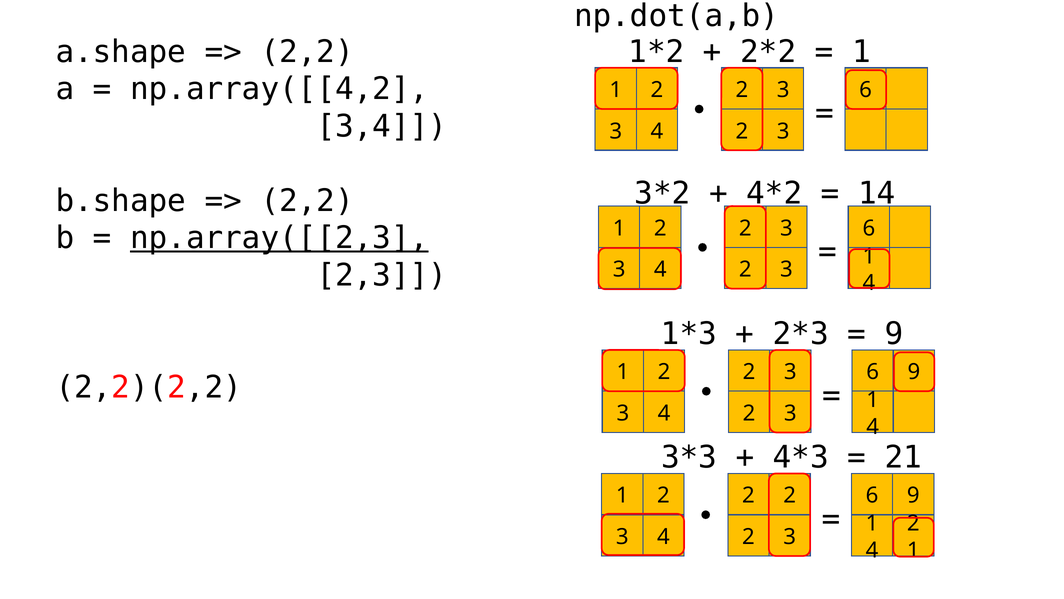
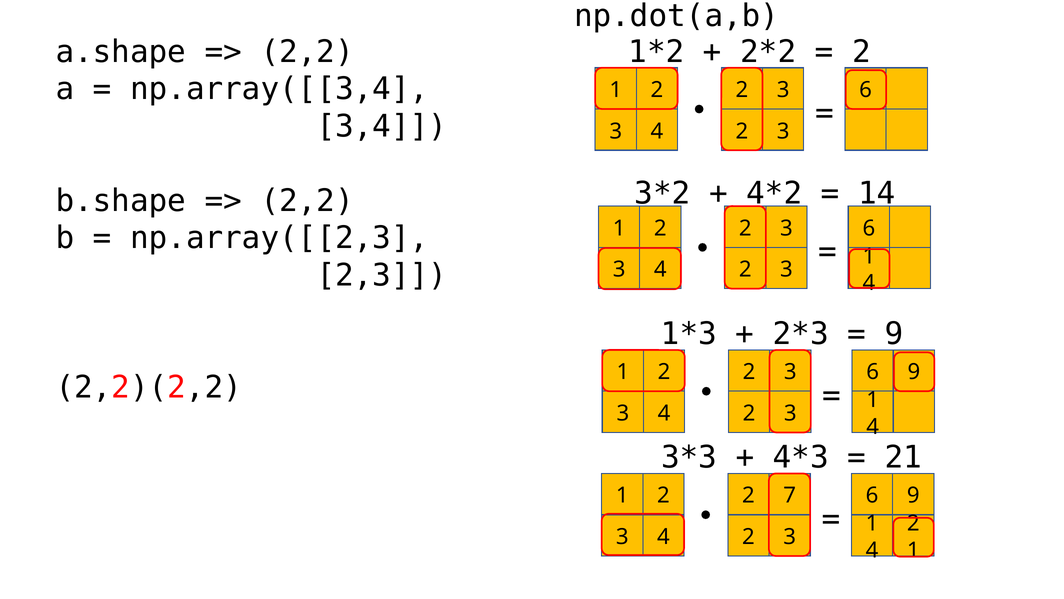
1: 1 -> 2 (861, 52)
np.array([[4,2: np.array([[4,2 -> np.array([[3,4 (279, 89)
np.array([[2,3 underline: present -> none (279, 238)
2: 2 -> 7 (790, 495)
